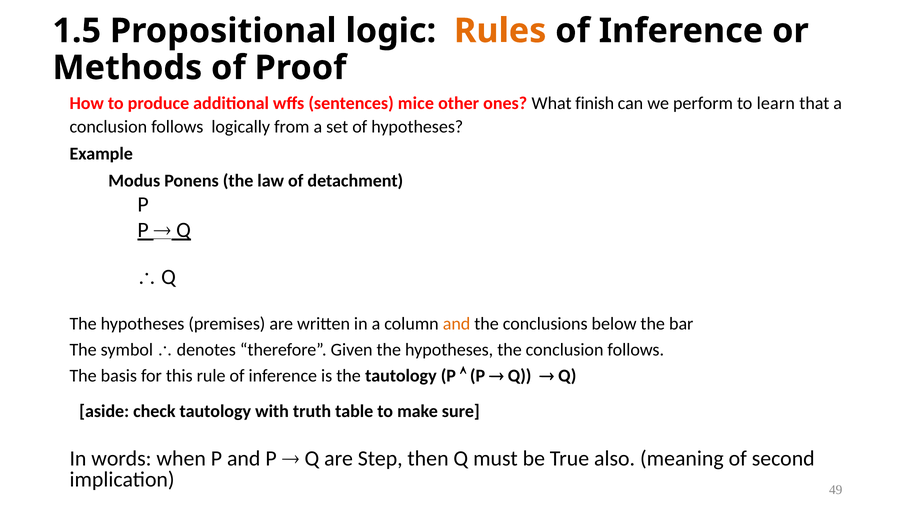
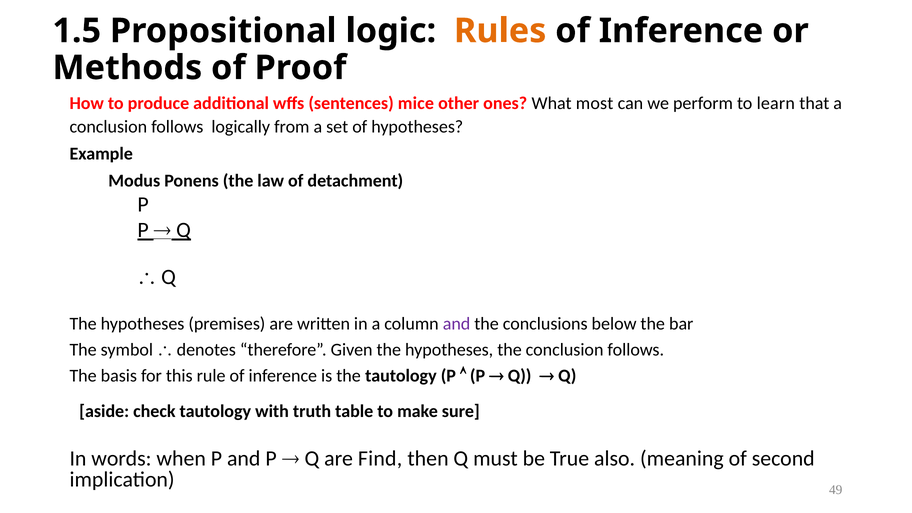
finish: finish -> most (595, 103)
and colour: orange -> purple (457, 324)
Step: Step -> Find (380, 458)
